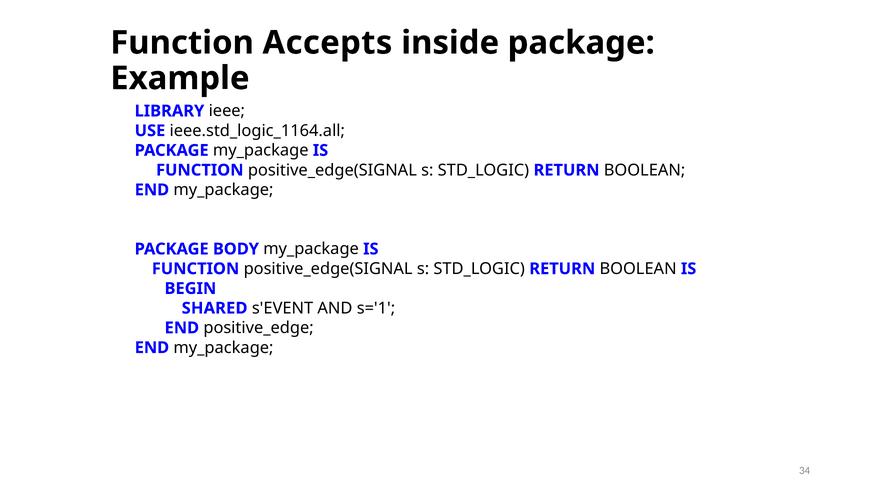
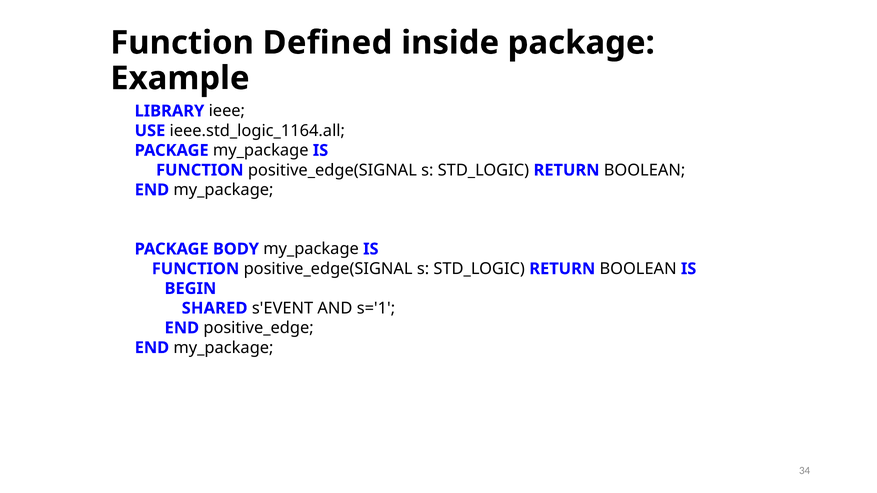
Accepts: Accepts -> Defined (327, 43)
